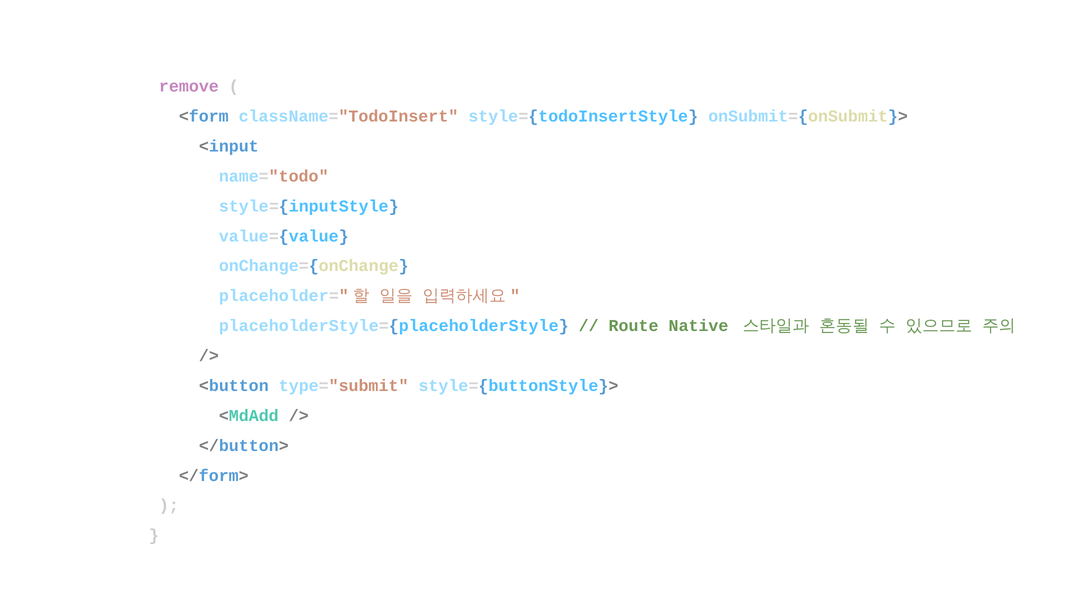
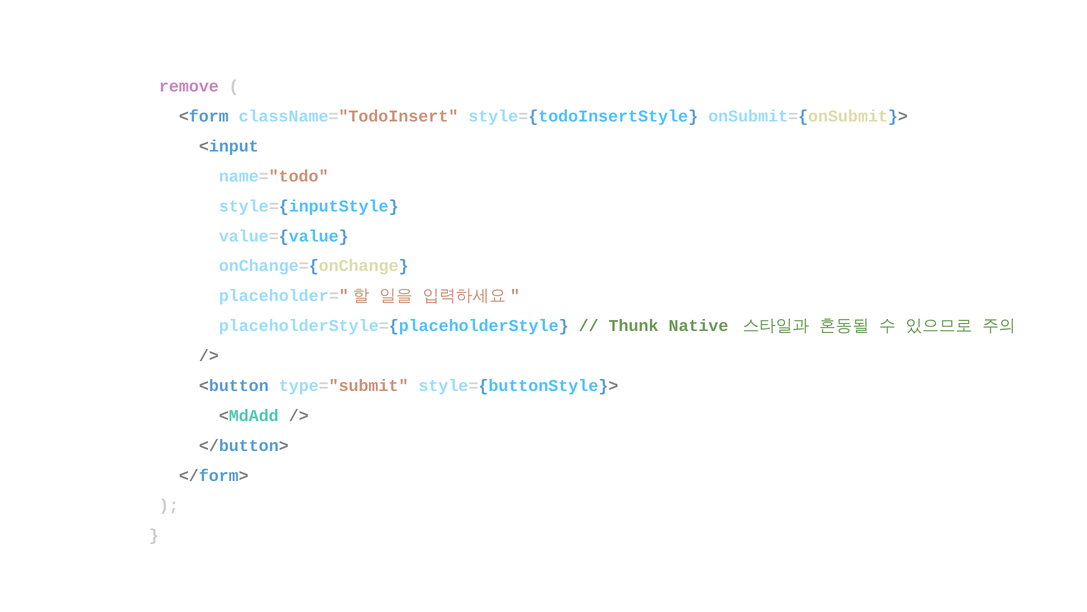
Route: Route -> Thunk (634, 326)
